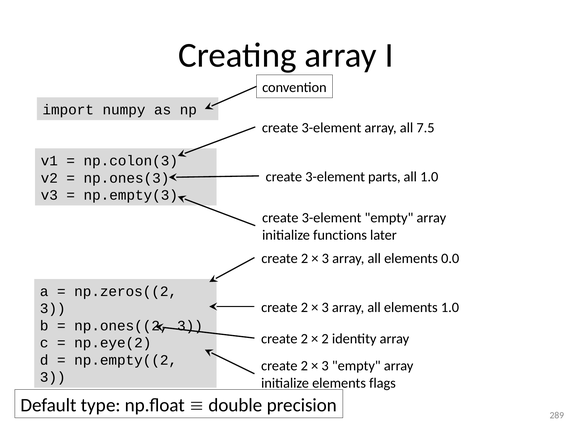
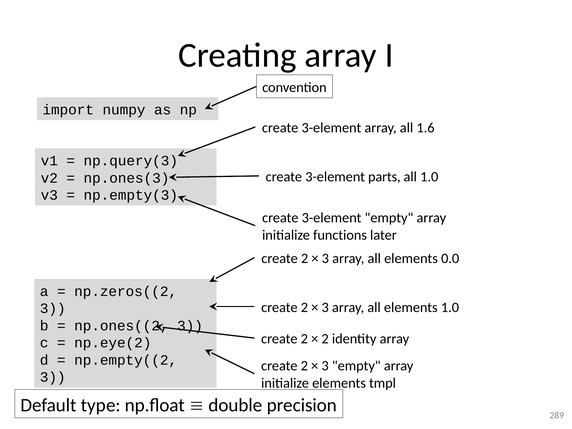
7.5: 7.5 -> 1.6 (426, 128)
np.colon(3: np.colon(3 -> np.query(3 (131, 161)
flags: flags -> tmpl (383, 383)
